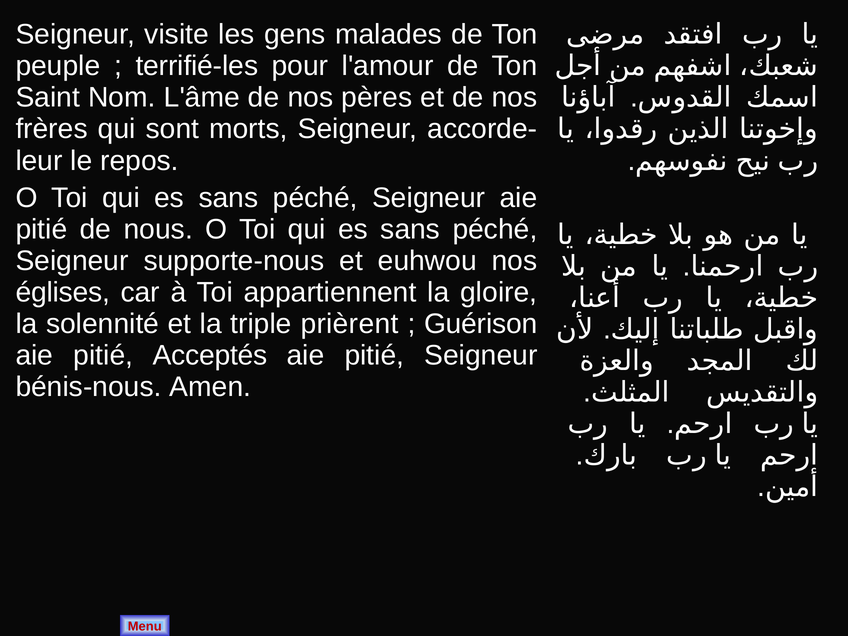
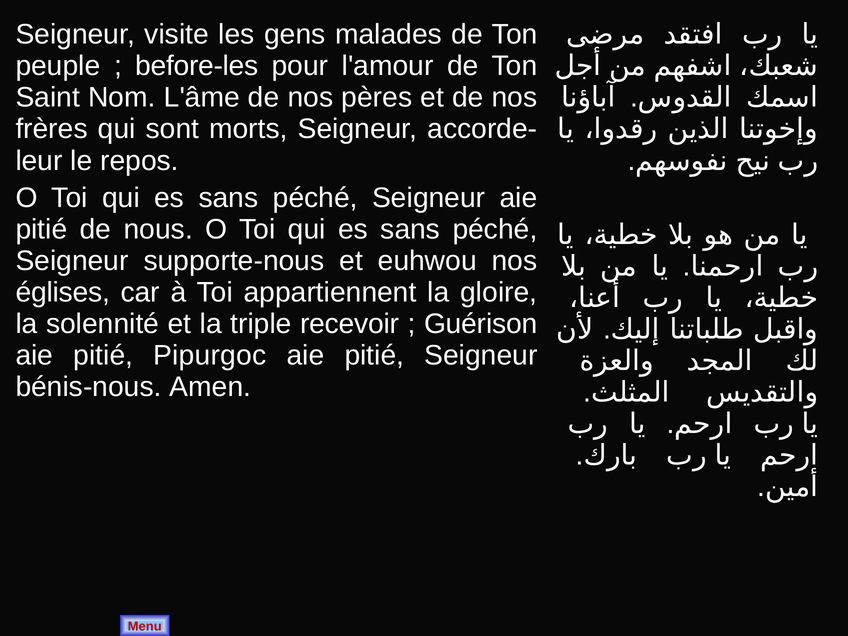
terrifié-les: terrifié-les -> before-les (197, 66)
prièrent: prièrent -> recevoir (350, 324)
Acceptés: Acceptés -> Pipurgoc (210, 355)
